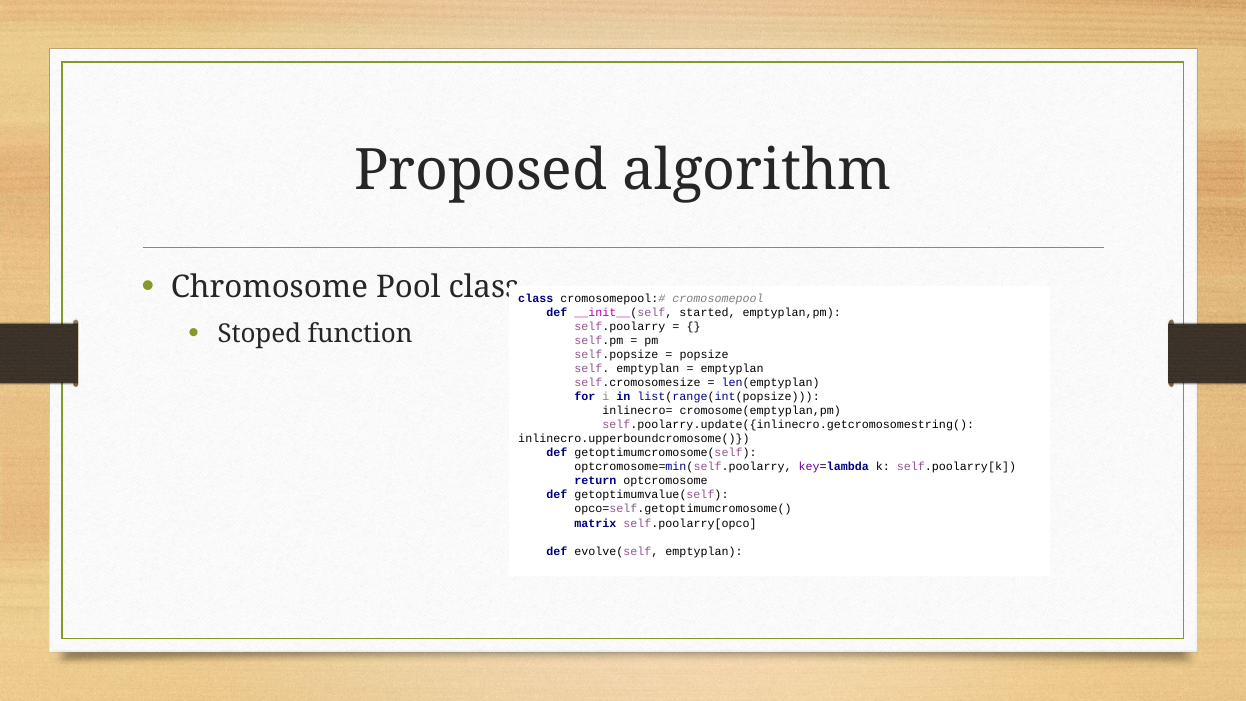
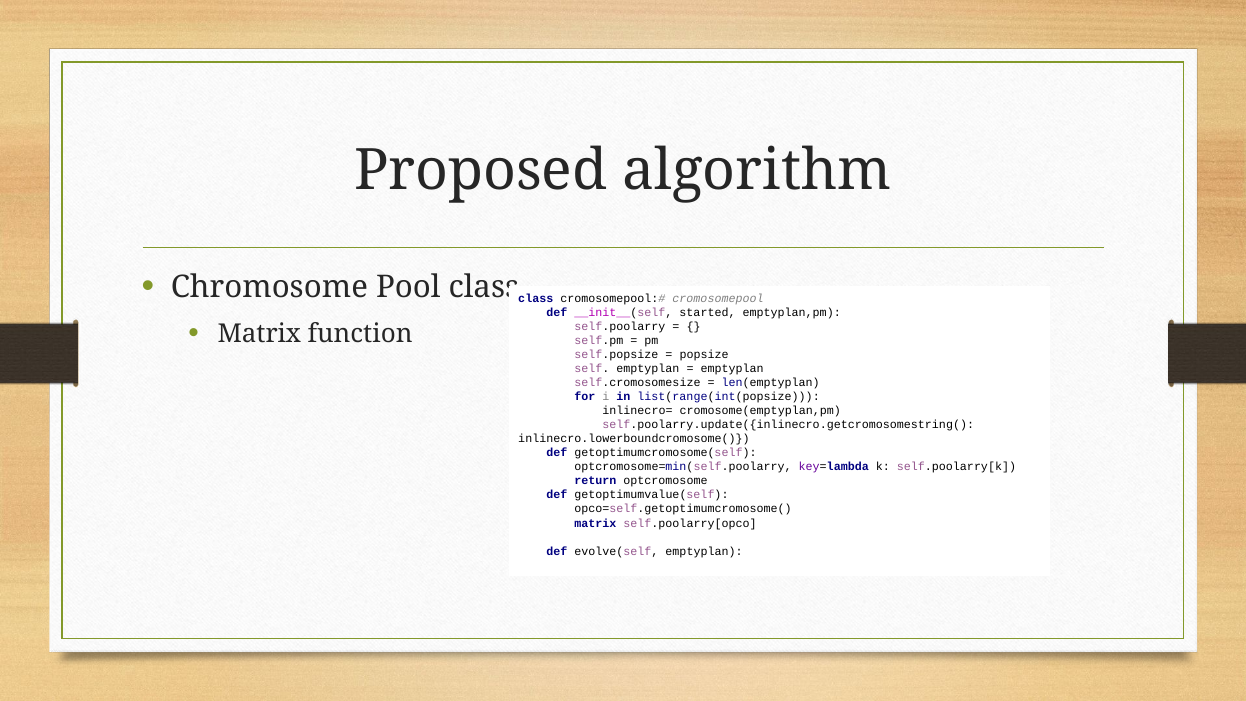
Stoped: Stoped -> Matrix (259, 334)
inlinecro.upperboundcromosome(: inlinecro.upperboundcromosome( -> inlinecro.lowerboundcromosome( (634, 439)
